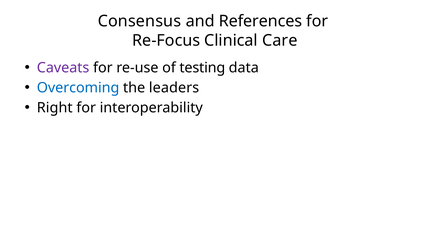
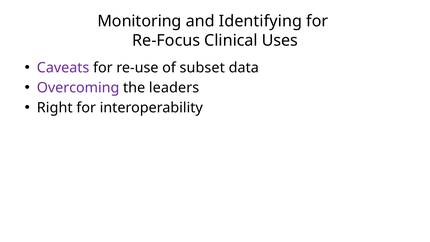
Consensus: Consensus -> Monitoring (140, 21)
References: References -> Identifying (260, 21)
Care: Care -> Uses (280, 41)
testing: testing -> subset (202, 68)
Overcoming colour: blue -> purple (78, 88)
